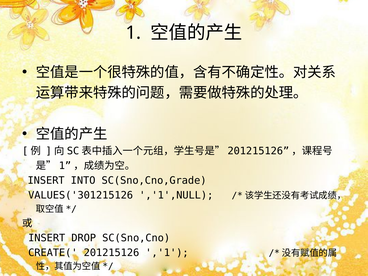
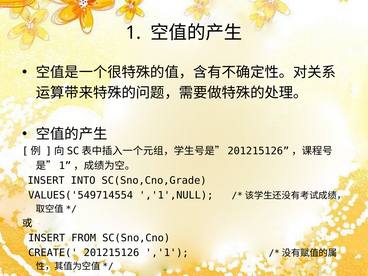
VALUES('301215126: VALUES('301215126 -> VALUES('549714554 (81, 195)
DROP: DROP -> FROM (84, 238)
